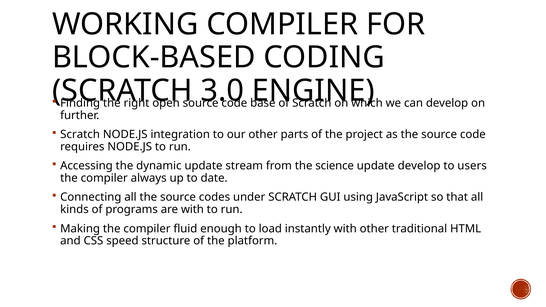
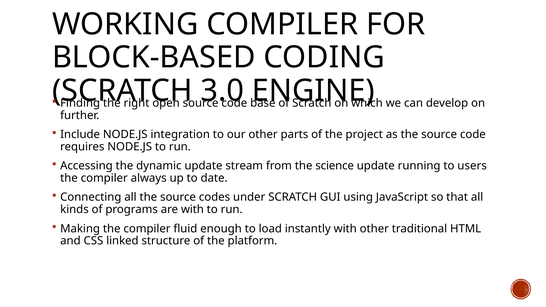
Scratch: Scratch -> Include (80, 135)
update develop: develop -> running (419, 166)
speed: speed -> linked (122, 241)
